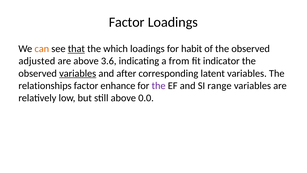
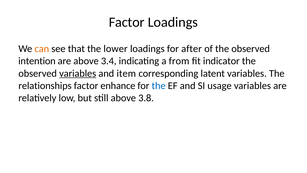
that underline: present -> none (76, 49)
which: which -> lower (116, 49)
habit: habit -> after (192, 49)
adjusted: adjusted -> intention (37, 61)
3.6: 3.6 -> 3.4 (109, 61)
after: after -> item (126, 73)
the colour: purple -> blue (159, 86)
range: range -> usage (220, 86)
0.0: 0.0 -> 3.8 (146, 98)
